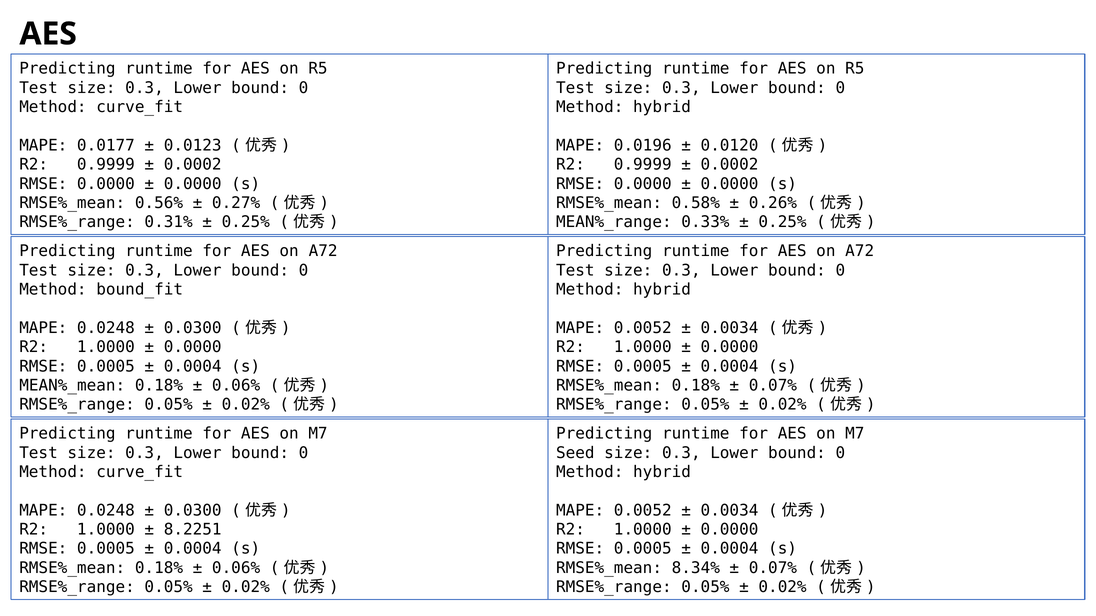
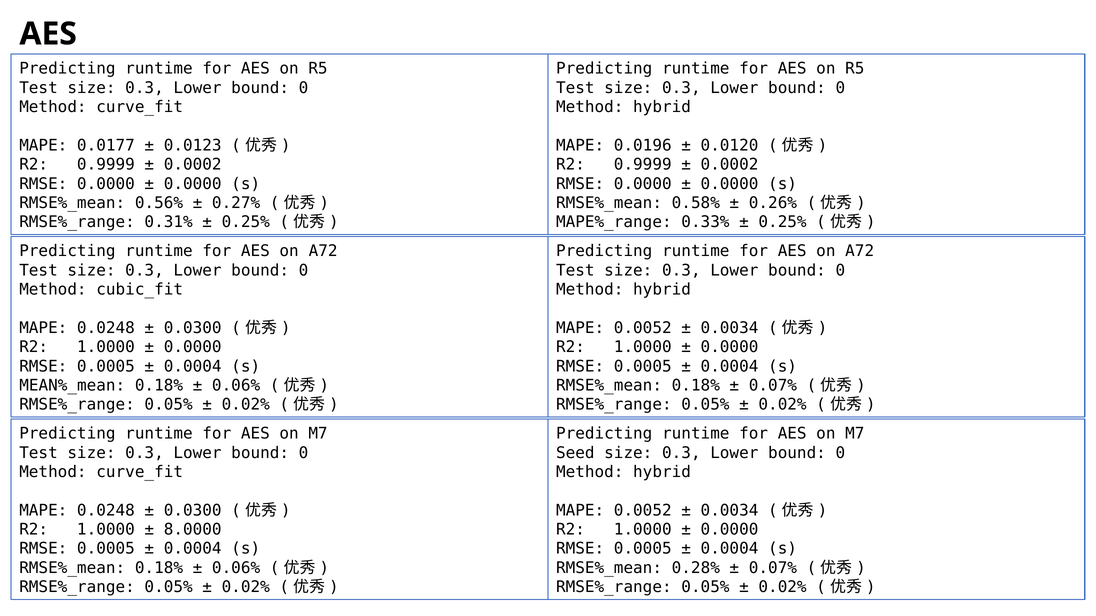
MEAN%_range: MEAN%_range -> MAPE%_range (614, 222)
bound_fit: bound_fit -> cubic_fit (140, 290)
8.2251: 8.2251 -> 8.0000 (193, 530)
8.34%: 8.34% -> 0.28% (696, 568)
